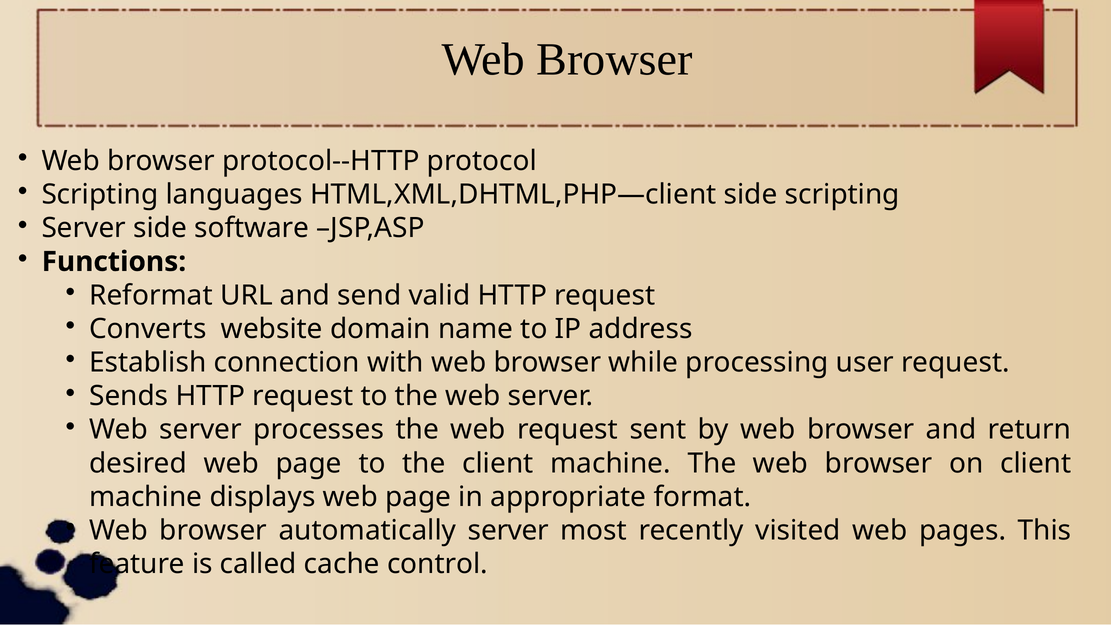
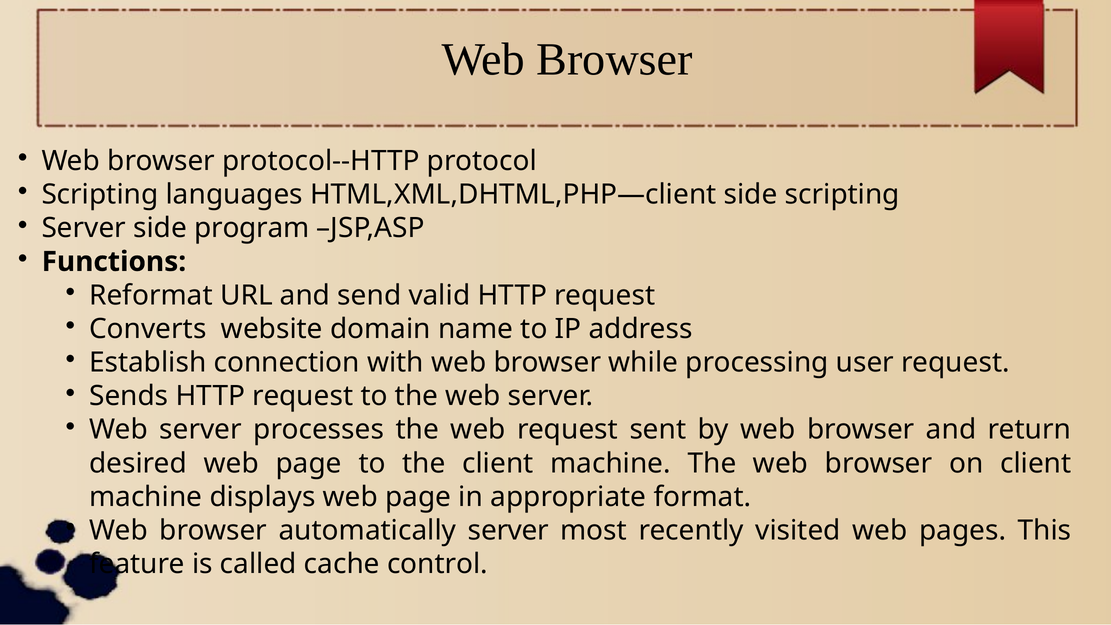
software: software -> program (252, 228)
